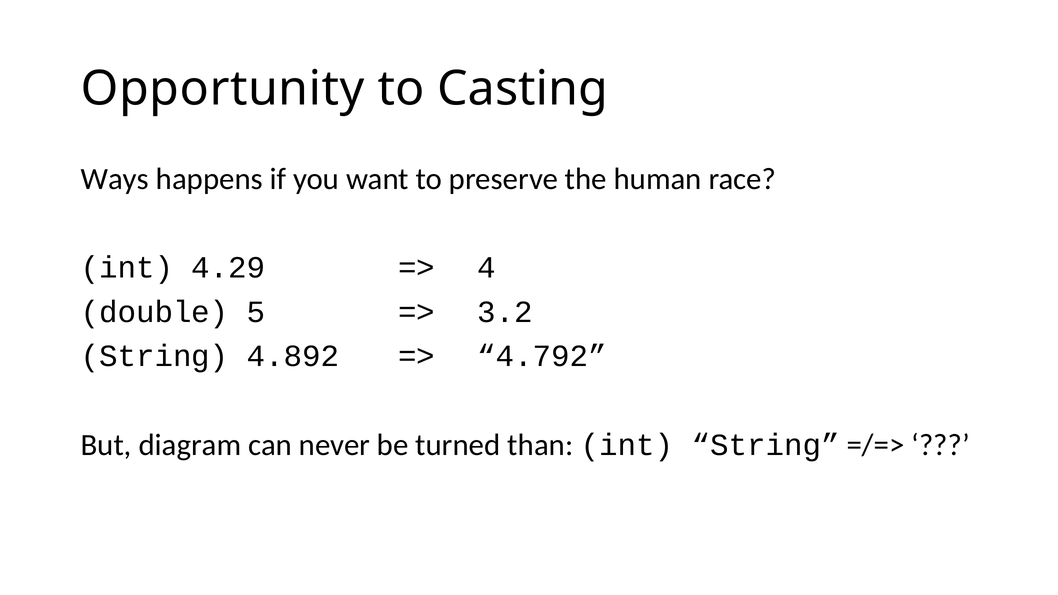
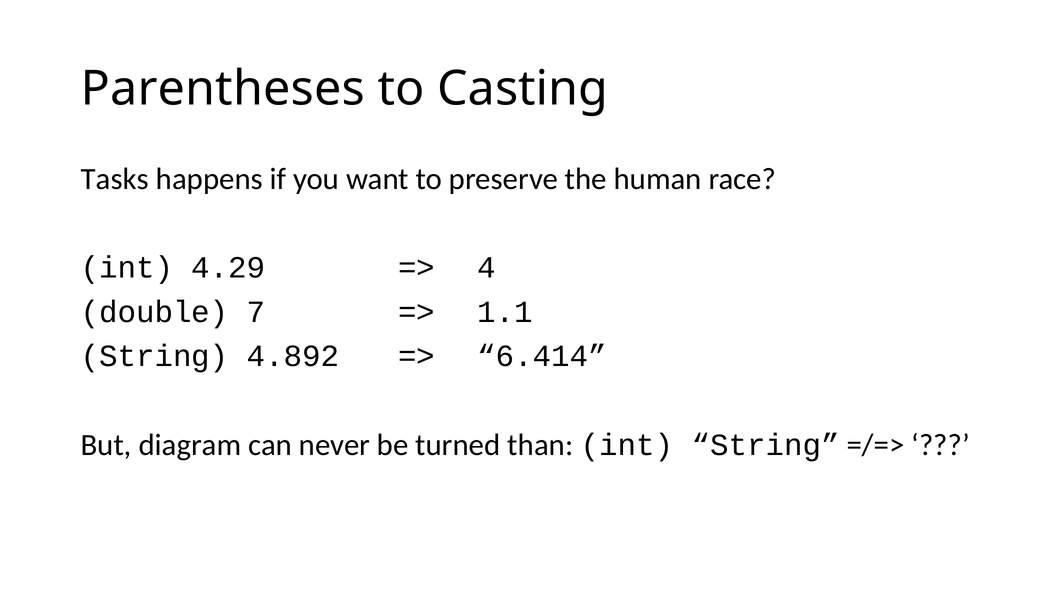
Opportunity: Opportunity -> Parentheses (223, 89)
Ways: Ways -> Tasks (115, 179)
5: 5 -> 7 (256, 312)
3.2: 3.2 -> 1.1 (505, 312)
4.792: 4.792 -> 6.414 (542, 356)
